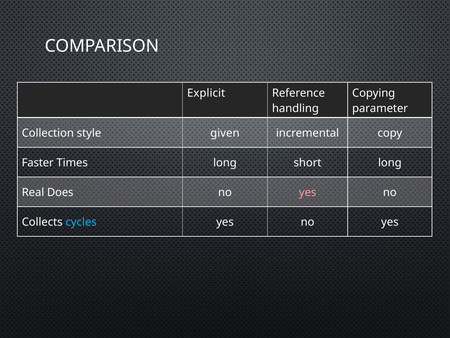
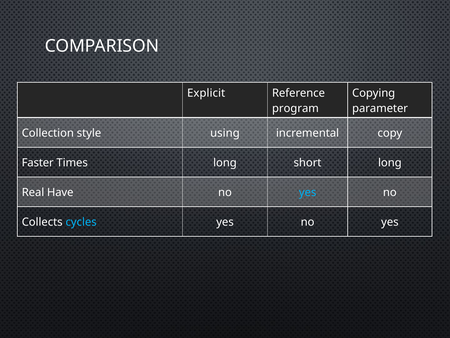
handling: handling -> program (295, 108)
given: given -> using (225, 133)
Does: Does -> Have (60, 192)
yes colour: pink -> light blue (308, 192)
